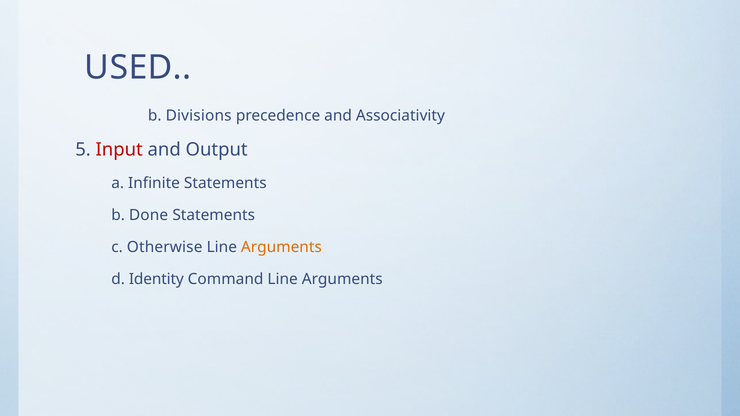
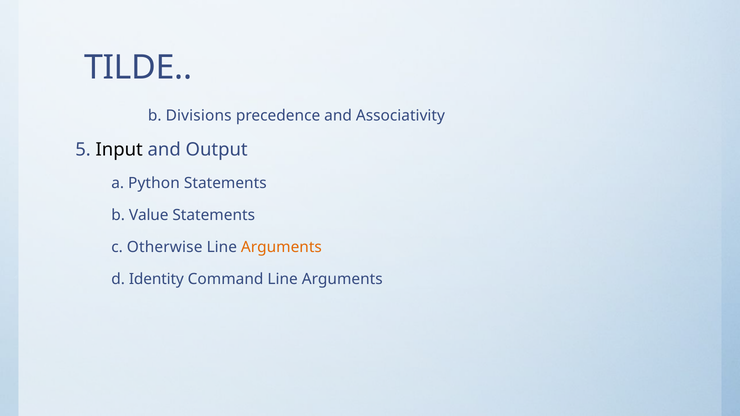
USED: USED -> TILDE (138, 68)
Input colour: red -> black (119, 150)
Infinite: Infinite -> Python (154, 183)
Done: Done -> Value (149, 215)
